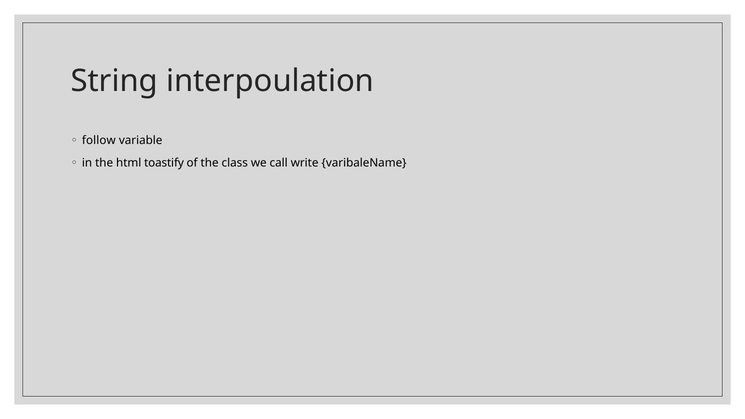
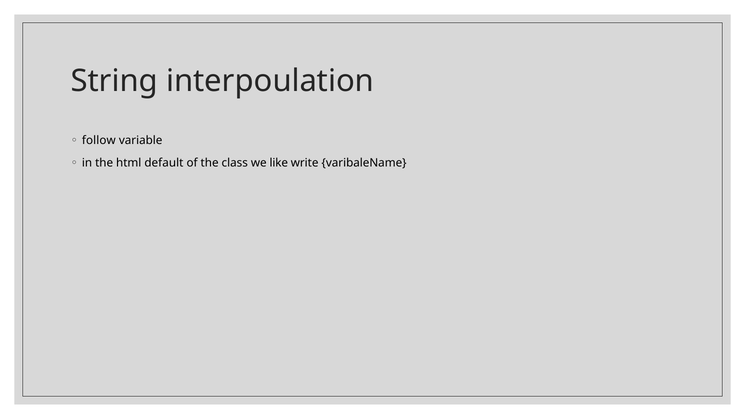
toastify: toastify -> default (164, 163)
call: call -> like (279, 163)
